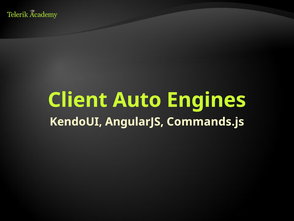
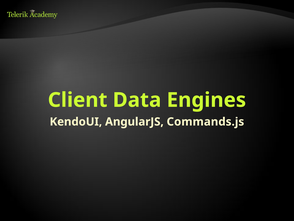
Auto: Auto -> Data (137, 100)
